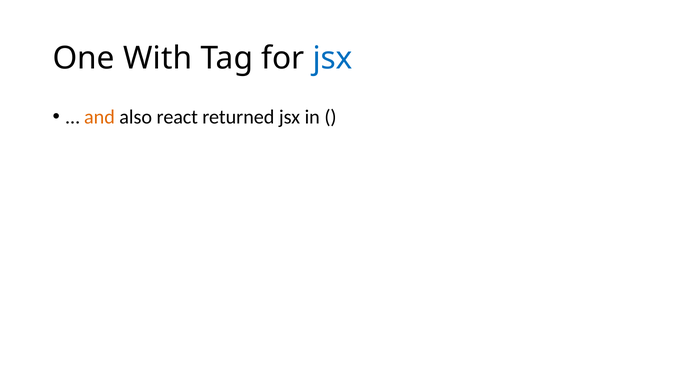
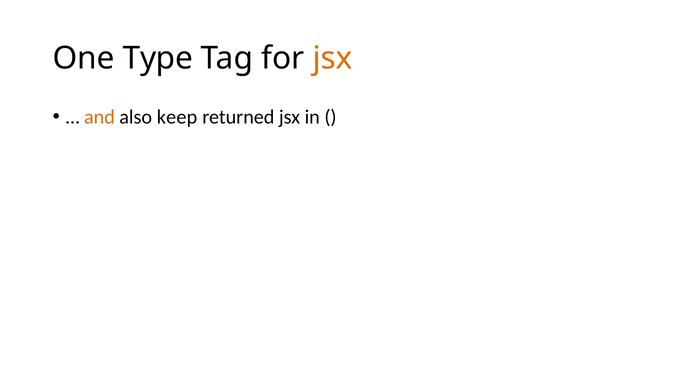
With: With -> Type (158, 58)
jsx colour: blue -> orange (333, 58)
react: react -> keep (177, 117)
